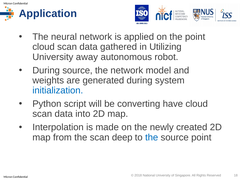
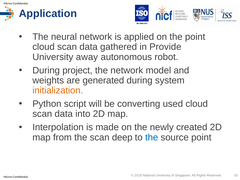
Utilizing: Utilizing -> Provide (165, 47)
During source: source -> project (77, 70)
initialization colour: blue -> orange (58, 90)
have: have -> used (173, 104)
